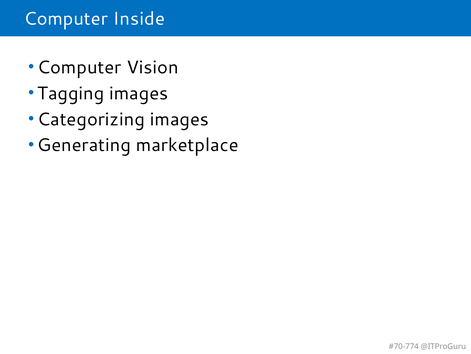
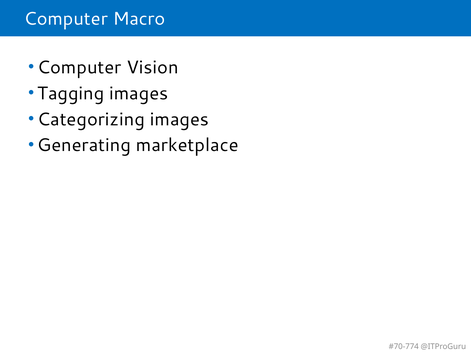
Inside: Inside -> Macro (139, 19)
